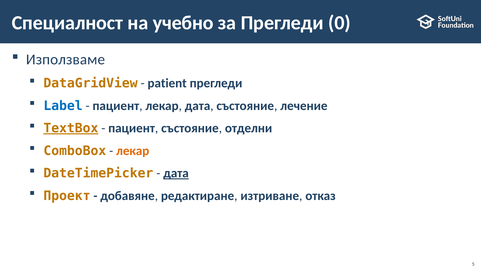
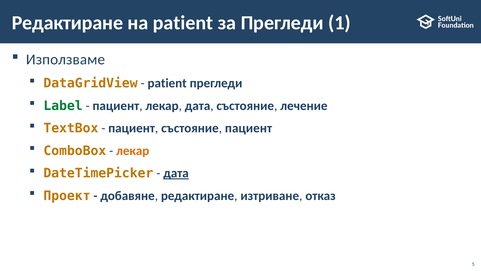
Специалност: Специалност -> Редактиране (67, 23)
на учебно: учебно -> patient (183, 23)
0: 0 -> 1 (340, 23)
Label colour: blue -> green (63, 106)
TextBox underline: present -> none (71, 128)
състояние отделни: отделни -> пациент (249, 128)
